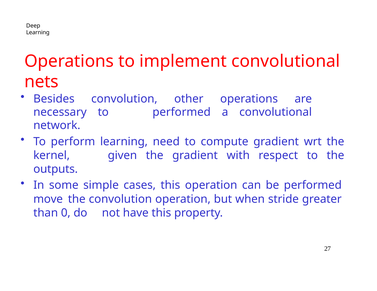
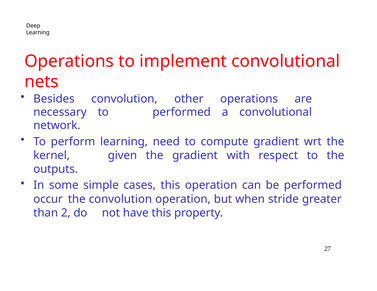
move: move -> occur (48, 199)
0: 0 -> 2 (66, 213)
